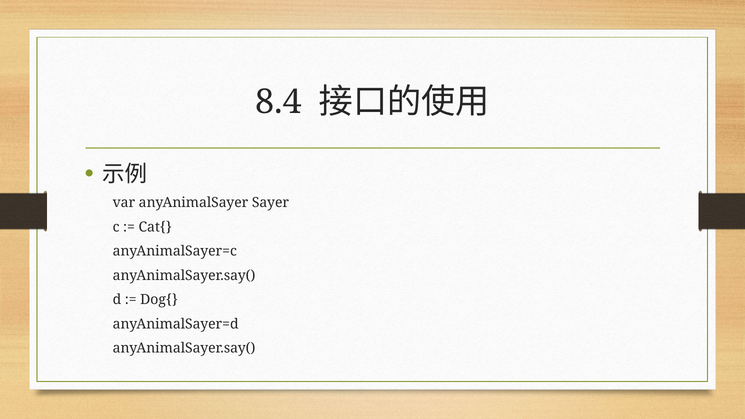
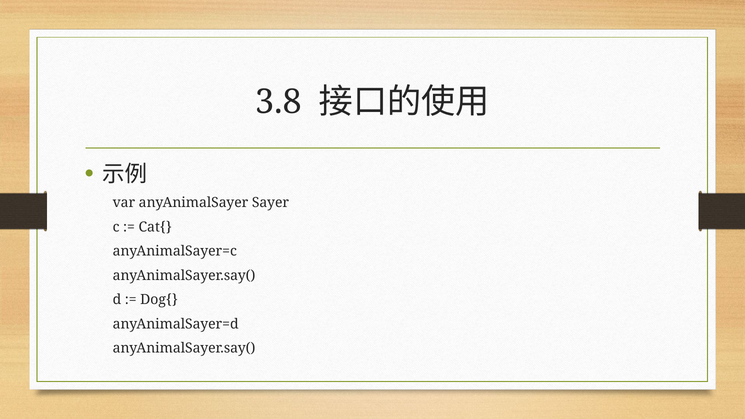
8.4: 8.4 -> 3.8 (278, 102)
